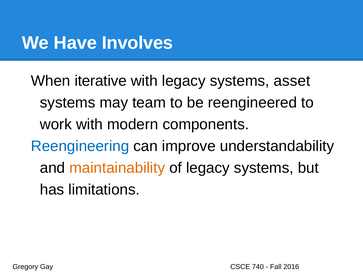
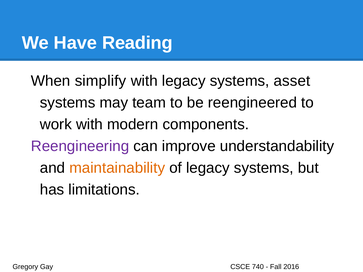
Involves: Involves -> Reading (137, 43)
iterative: iterative -> simplify (100, 81)
Reengineering colour: blue -> purple (80, 146)
